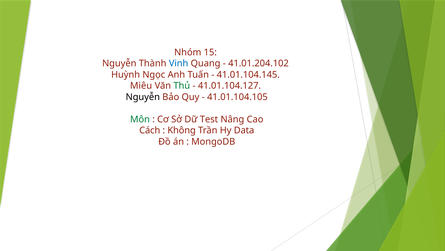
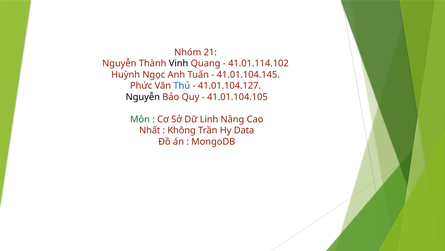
15: 15 -> 21 (210, 52)
Vinh colour: blue -> black (179, 63)
41.01.204.102: 41.01.204.102 -> 41.01.114.102 (258, 63)
Miêu: Miêu -> Phức (141, 86)
Thủ colour: green -> blue (182, 86)
Test: Test -> Linh (209, 119)
Cách: Cách -> Nhất (150, 130)
